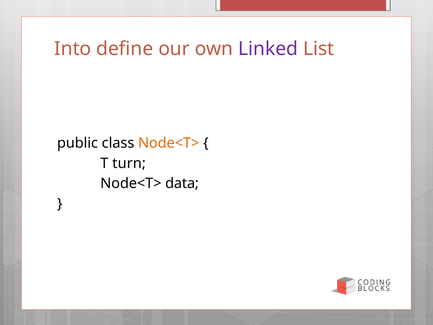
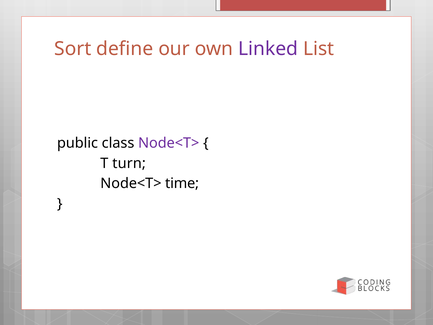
Into: Into -> Sort (73, 49)
Node<T> colour: orange -> purple (169, 143)
data: data -> time (182, 183)
